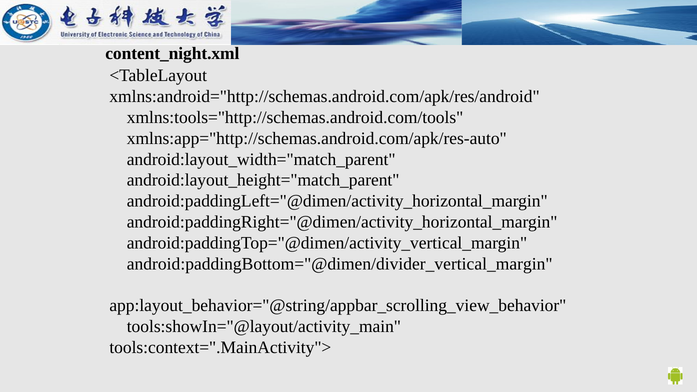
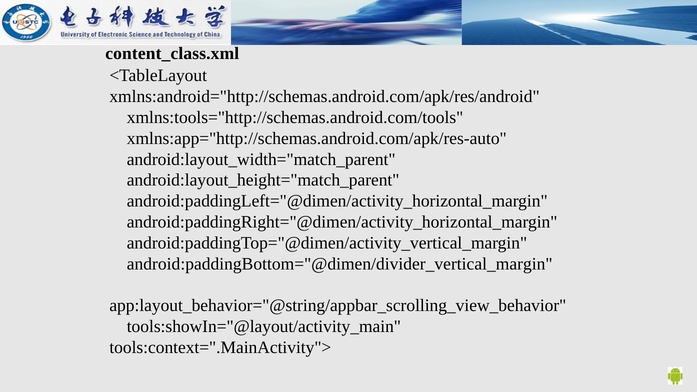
content_night.xml: content_night.xml -> content_class.xml (172, 53)
